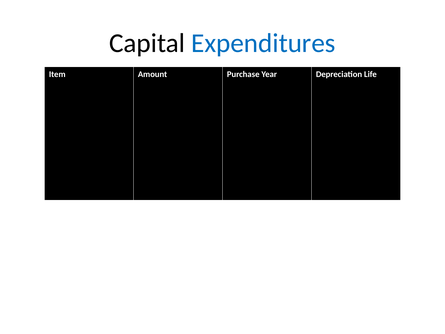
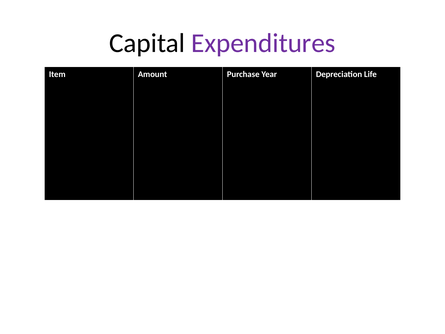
Expenditures colour: blue -> purple (263, 43)
